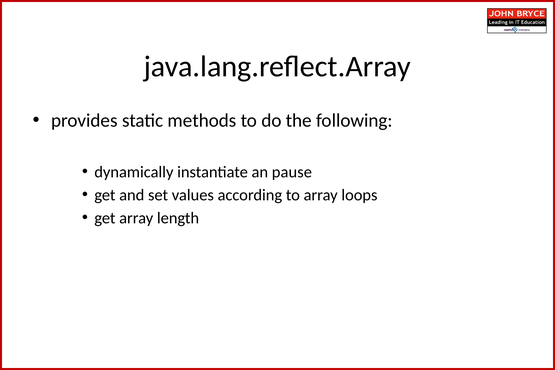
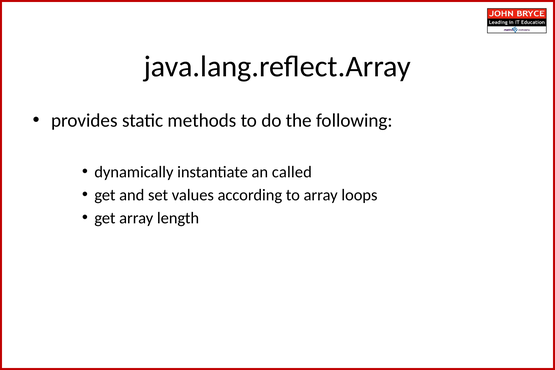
pause: pause -> called (292, 172)
